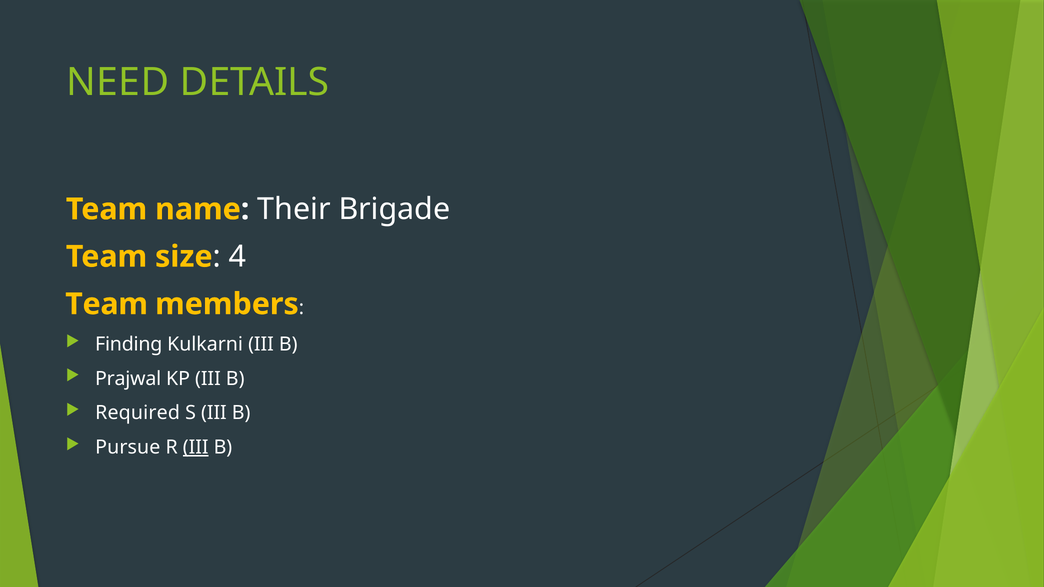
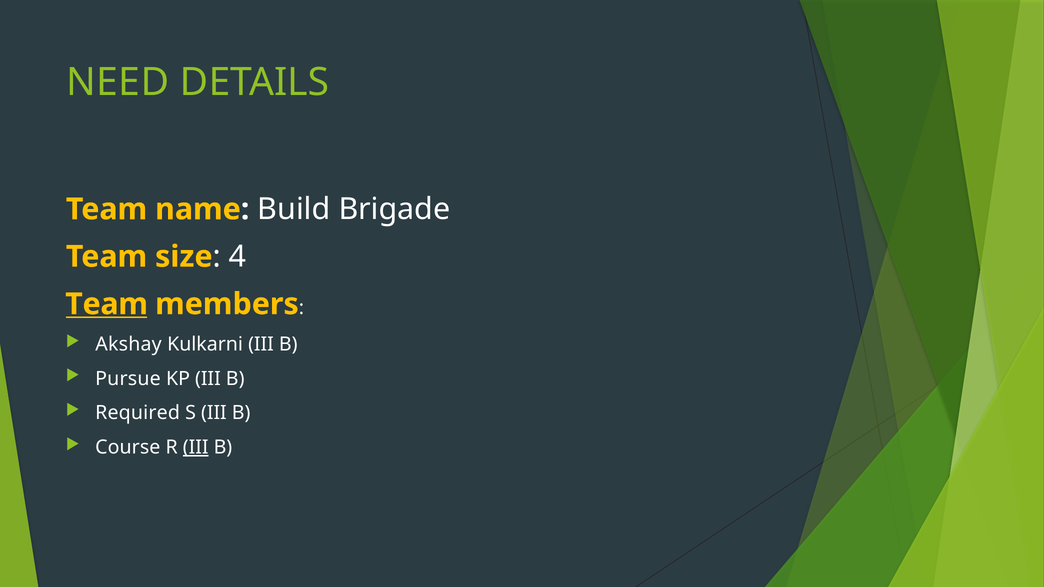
Their: Their -> Build (294, 209)
Team underline: none -> present (107, 304)
Finding: Finding -> Akshay (129, 344)
Prajwal: Prajwal -> Pursue (128, 379)
Pursue: Pursue -> Course (128, 447)
